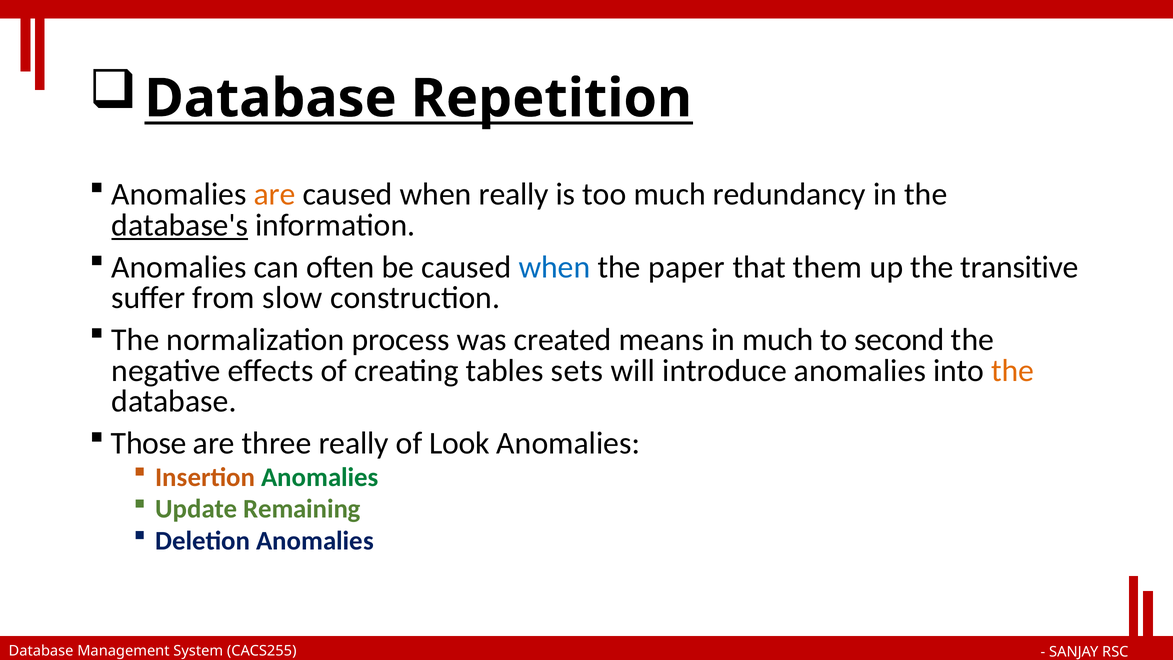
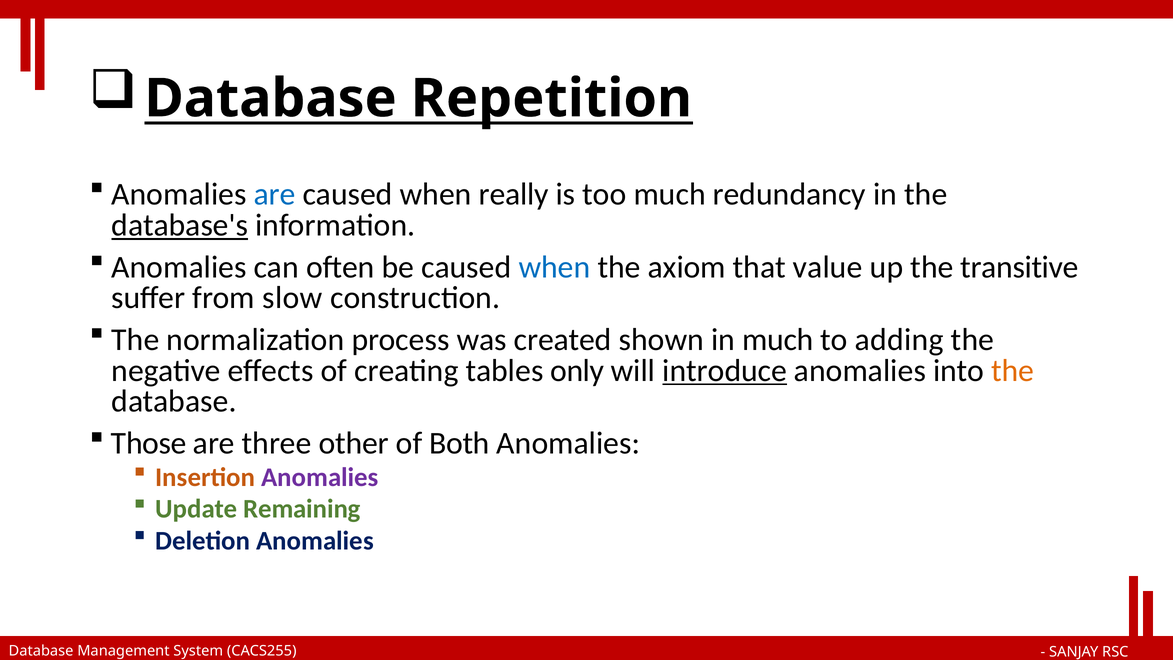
are colour: orange -> blue (275, 194)
paper: paper -> axiom (687, 267)
them: them -> value (828, 267)
means: means -> shown (661, 340)
second: second -> adding (899, 340)
sets: sets -> only (577, 371)
introduce underline: none -> present (725, 371)
three really: really -> other (354, 443)
Look: Look -> Both (459, 443)
Anomalies colour: green -> purple (320, 477)
